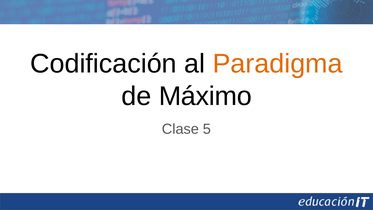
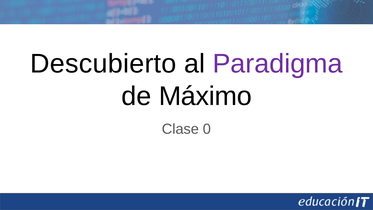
Codificación: Codificación -> Descubierto (103, 64)
Paradigma colour: orange -> purple (278, 64)
5: 5 -> 0 (207, 129)
